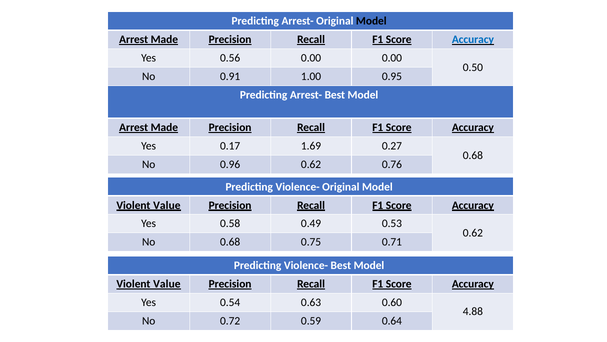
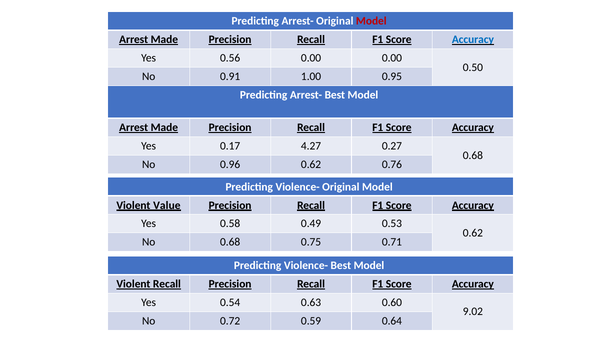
Model colour: black -> red (371, 21)
1.69: 1.69 -> 4.27 (311, 146)
Value: Value -> Recall (167, 284)
4.88: 4.88 -> 9.02 (473, 311)
